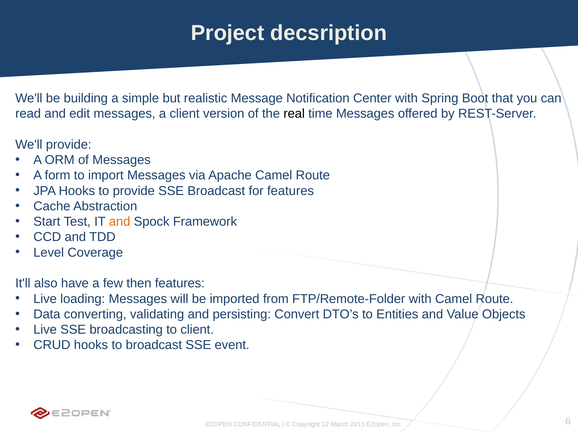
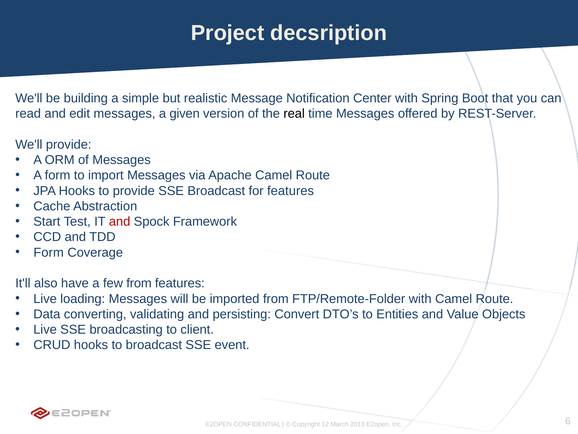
a client: client -> given (185, 114)
and colour: orange -> red (120, 221)
Level: Level -> Form (49, 252)
few then: then -> from (139, 283)
